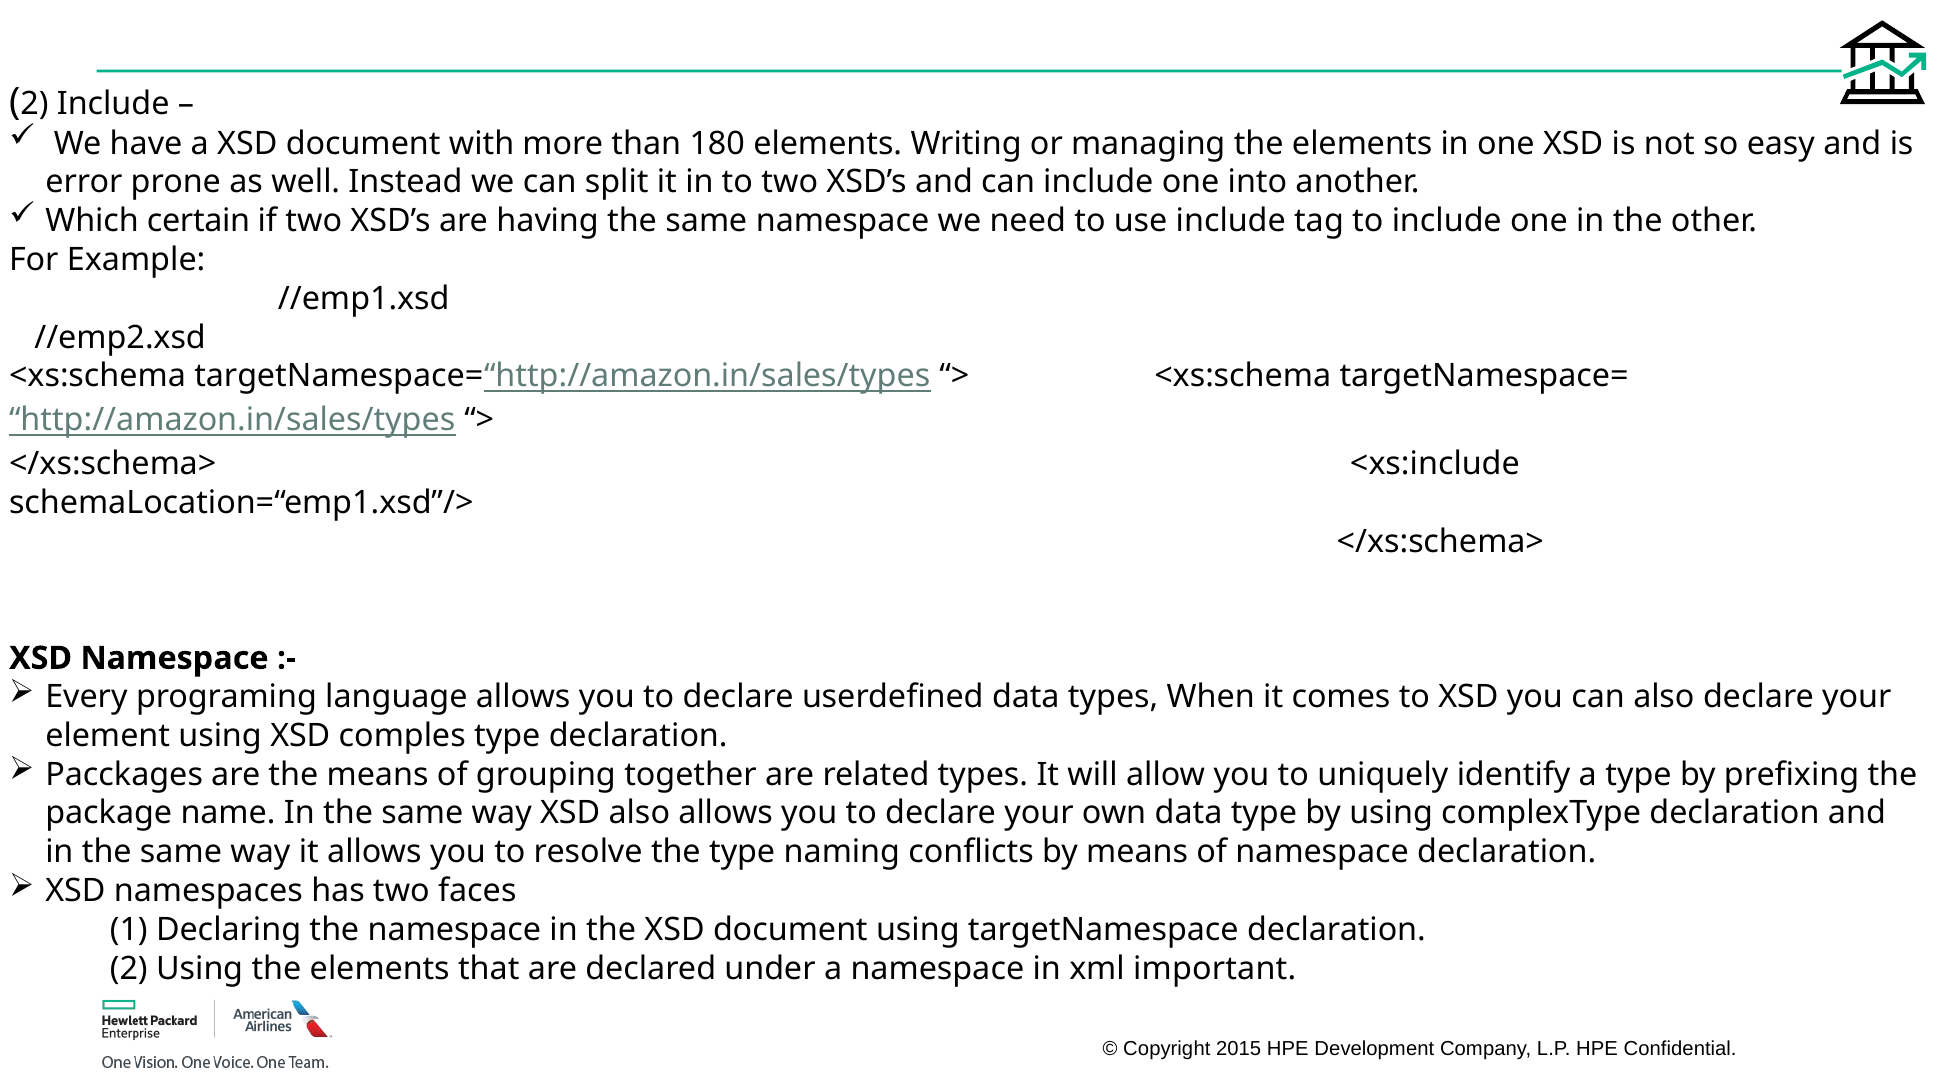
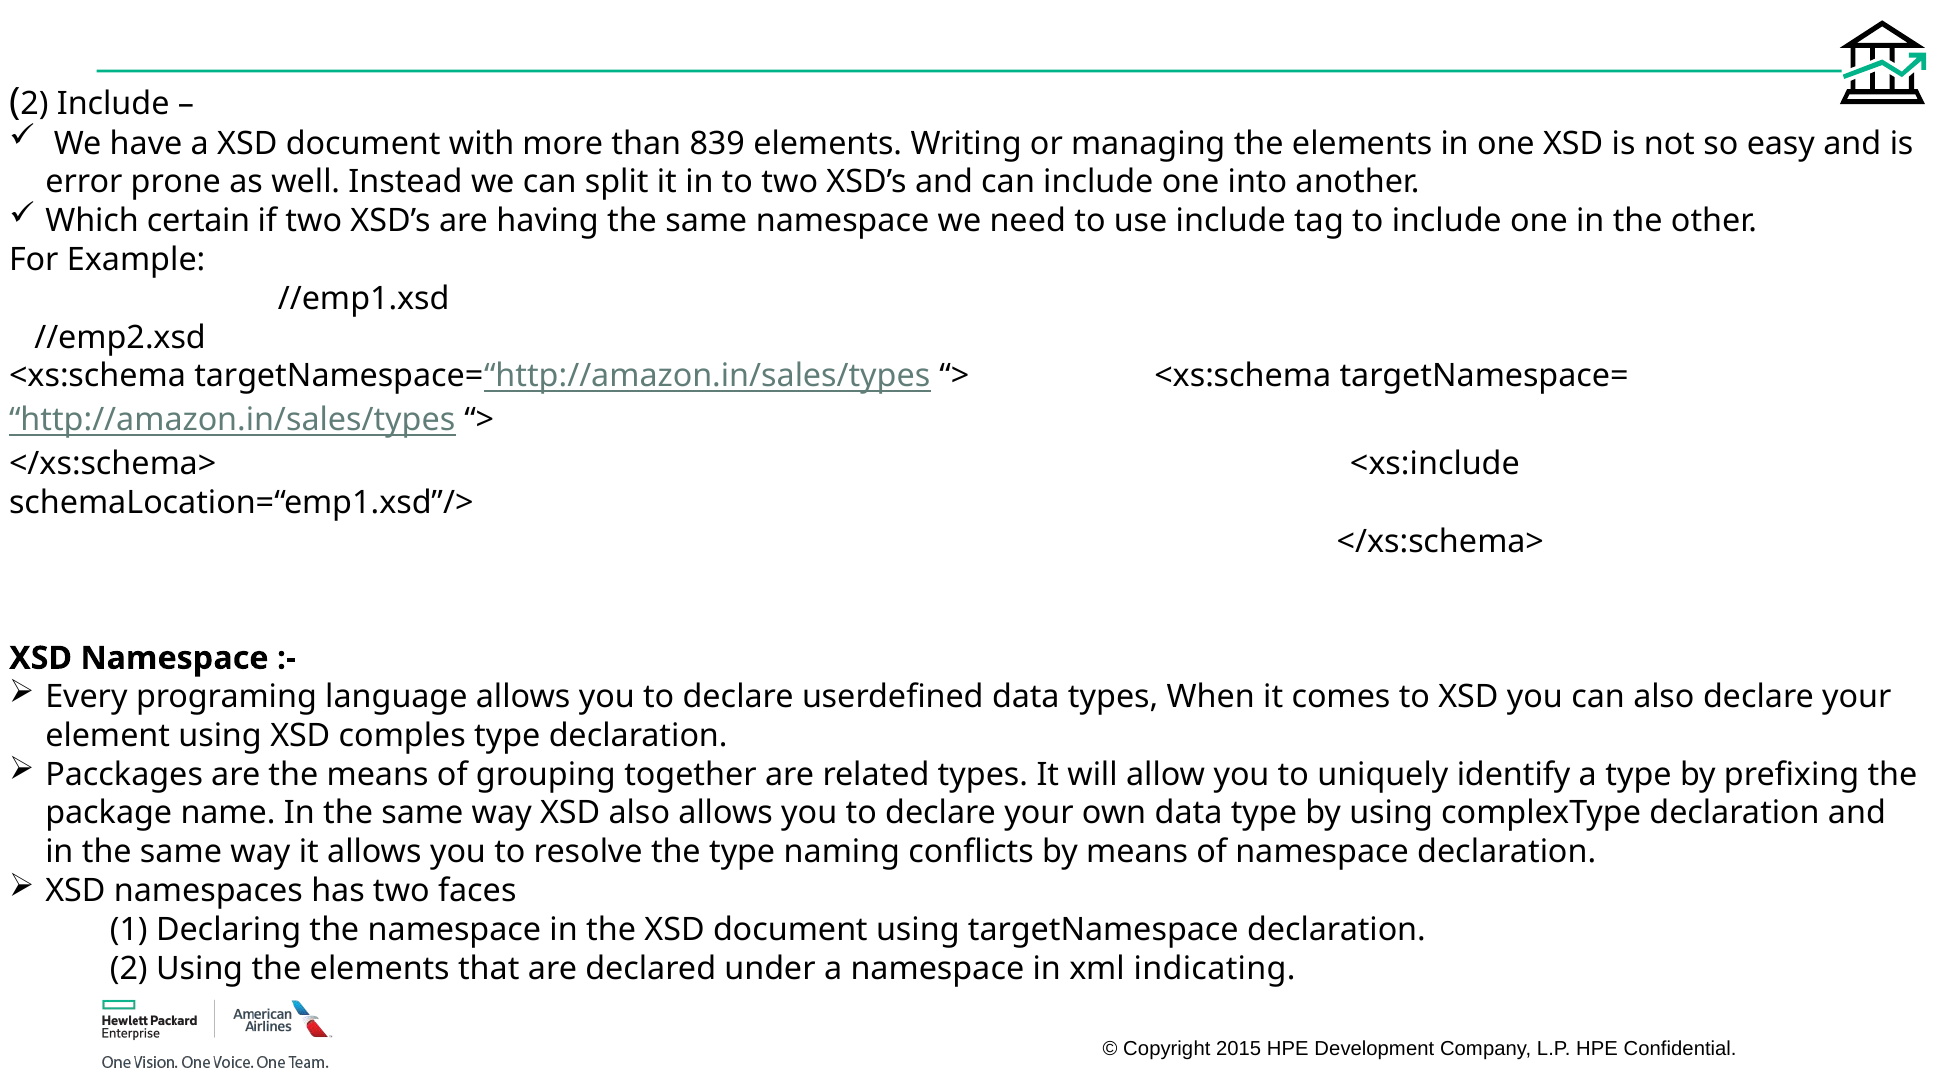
180: 180 -> 839 (717, 143)
important: important -> indicating (1215, 968)
